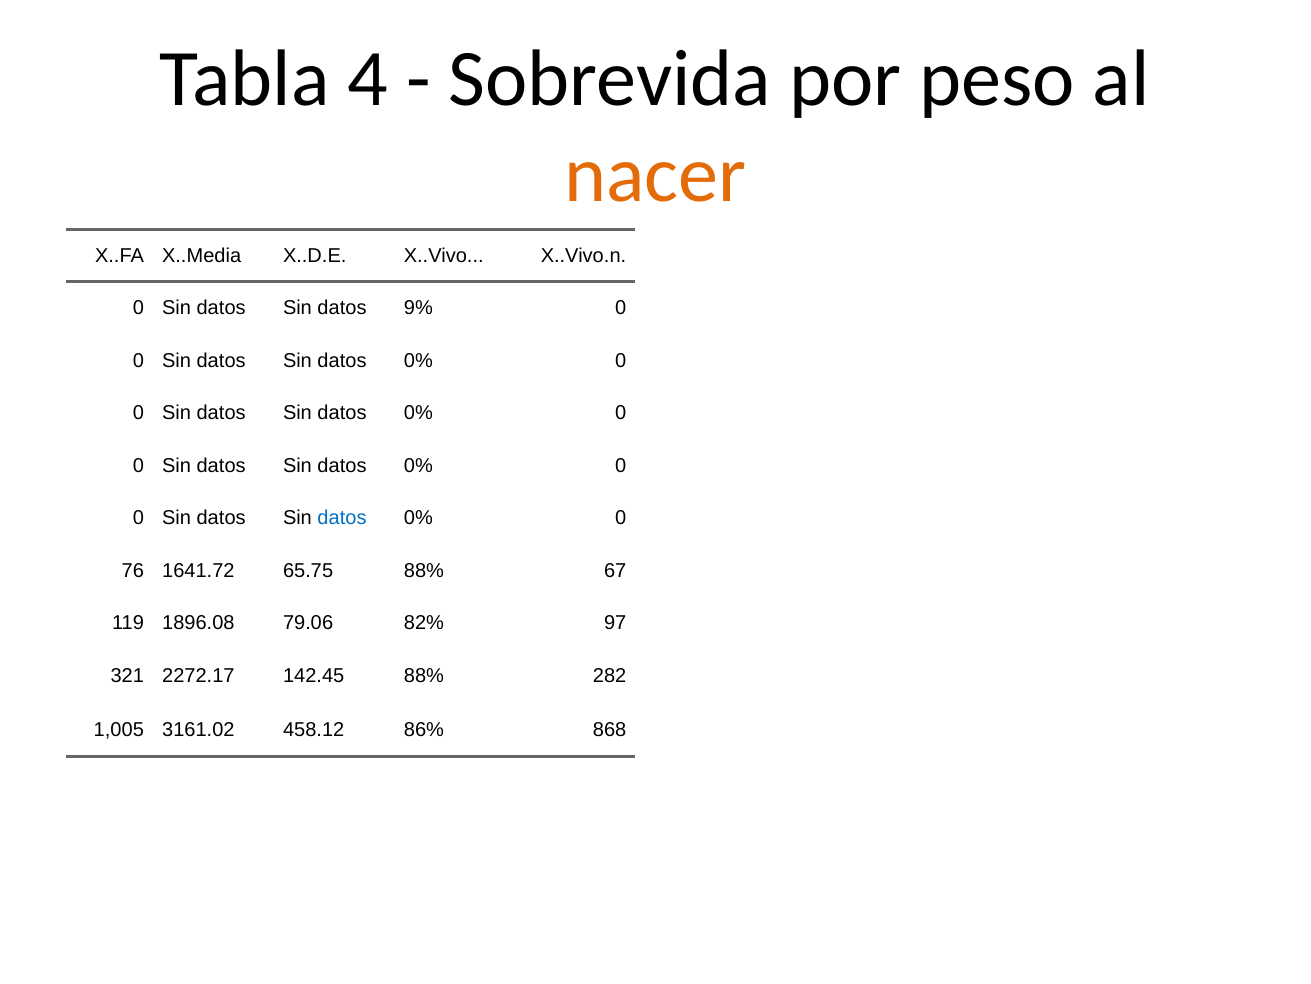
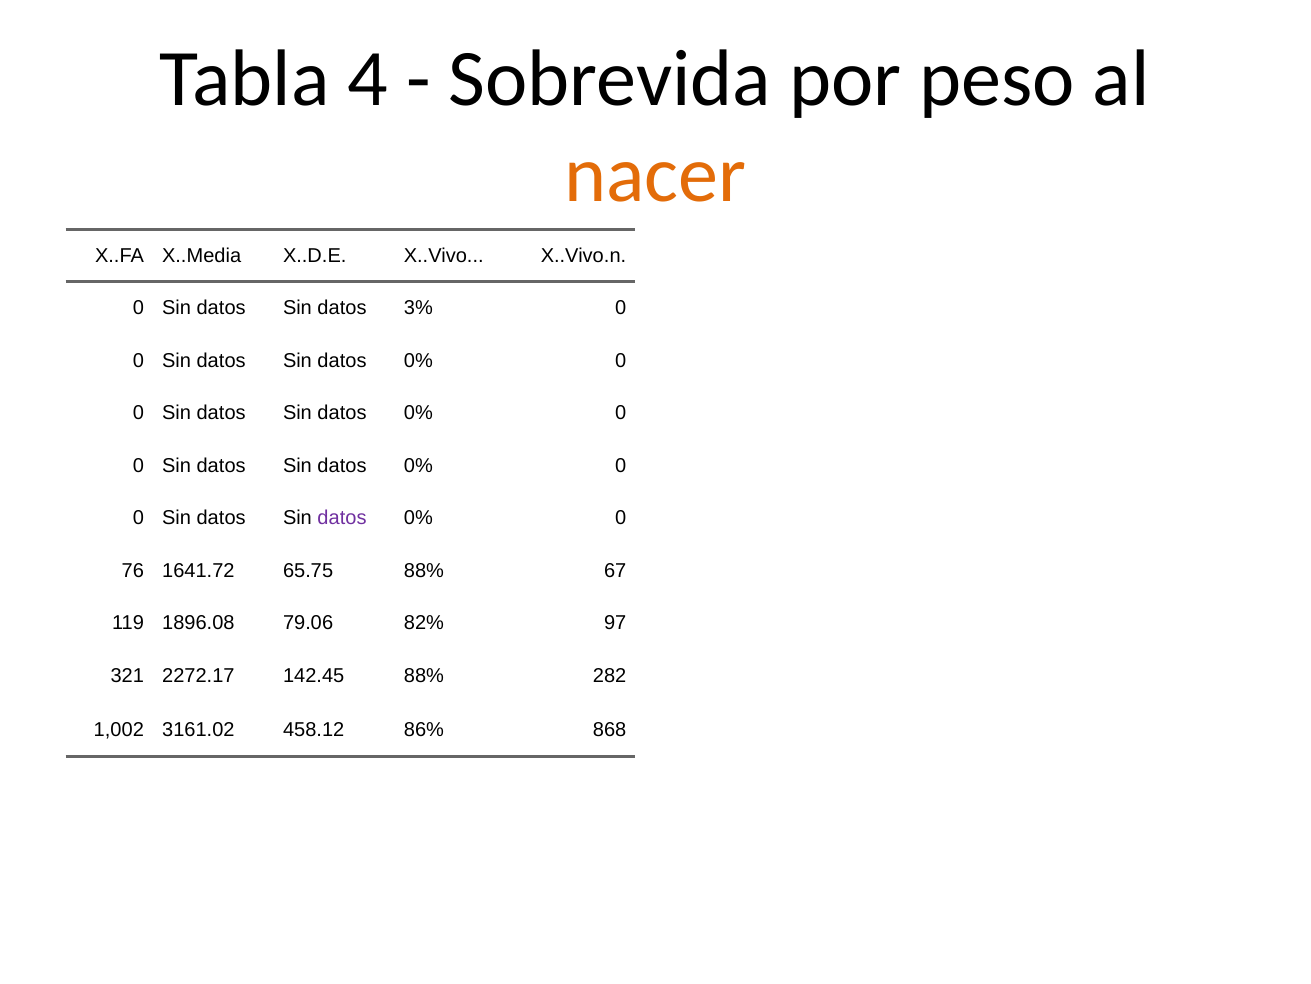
9%: 9% -> 3% (418, 308)
datos colour: blue -> purple (342, 518)
1,005: 1,005 -> 1,002 (119, 729)
